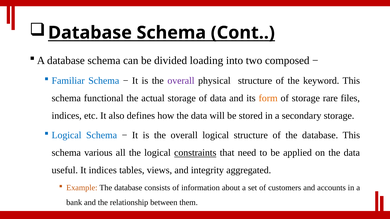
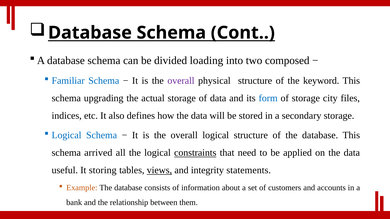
functional: functional -> upgrading (104, 98)
form colour: orange -> blue (268, 98)
rare: rare -> city (330, 98)
various: various -> arrived (98, 153)
It indices: indices -> storing (103, 171)
views underline: none -> present (159, 171)
aggregated: aggregated -> statements (249, 171)
